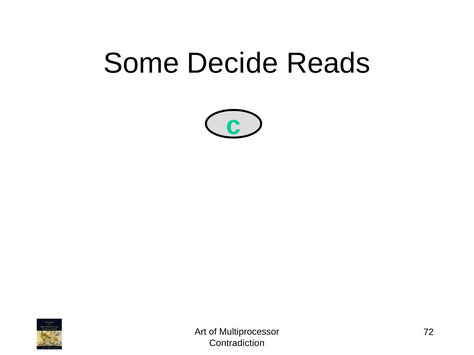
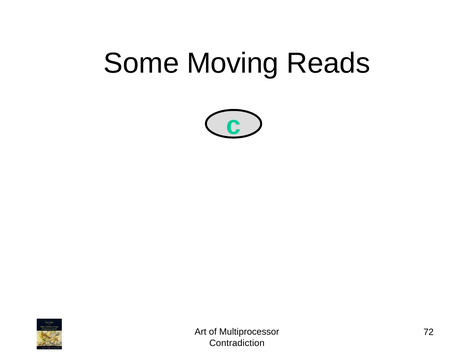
Decide: Decide -> Moving (233, 63)
